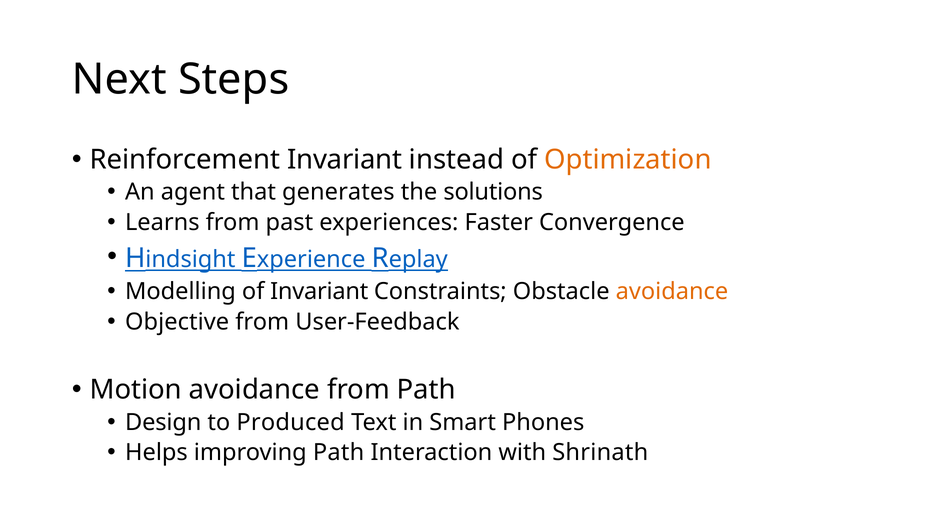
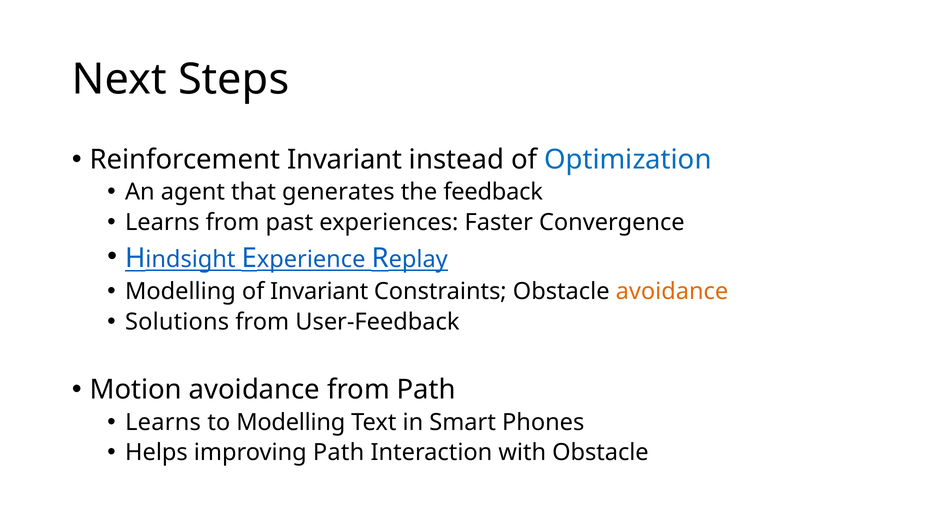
Optimization colour: orange -> blue (628, 160)
solutions: solutions -> feedback (493, 192)
Objective: Objective -> Solutions (177, 322)
Design: Design -> Learns (163, 422)
to Produced: Produced -> Modelling (291, 422)
with Shrinath: Shrinath -> Obstacle (600, 453)
